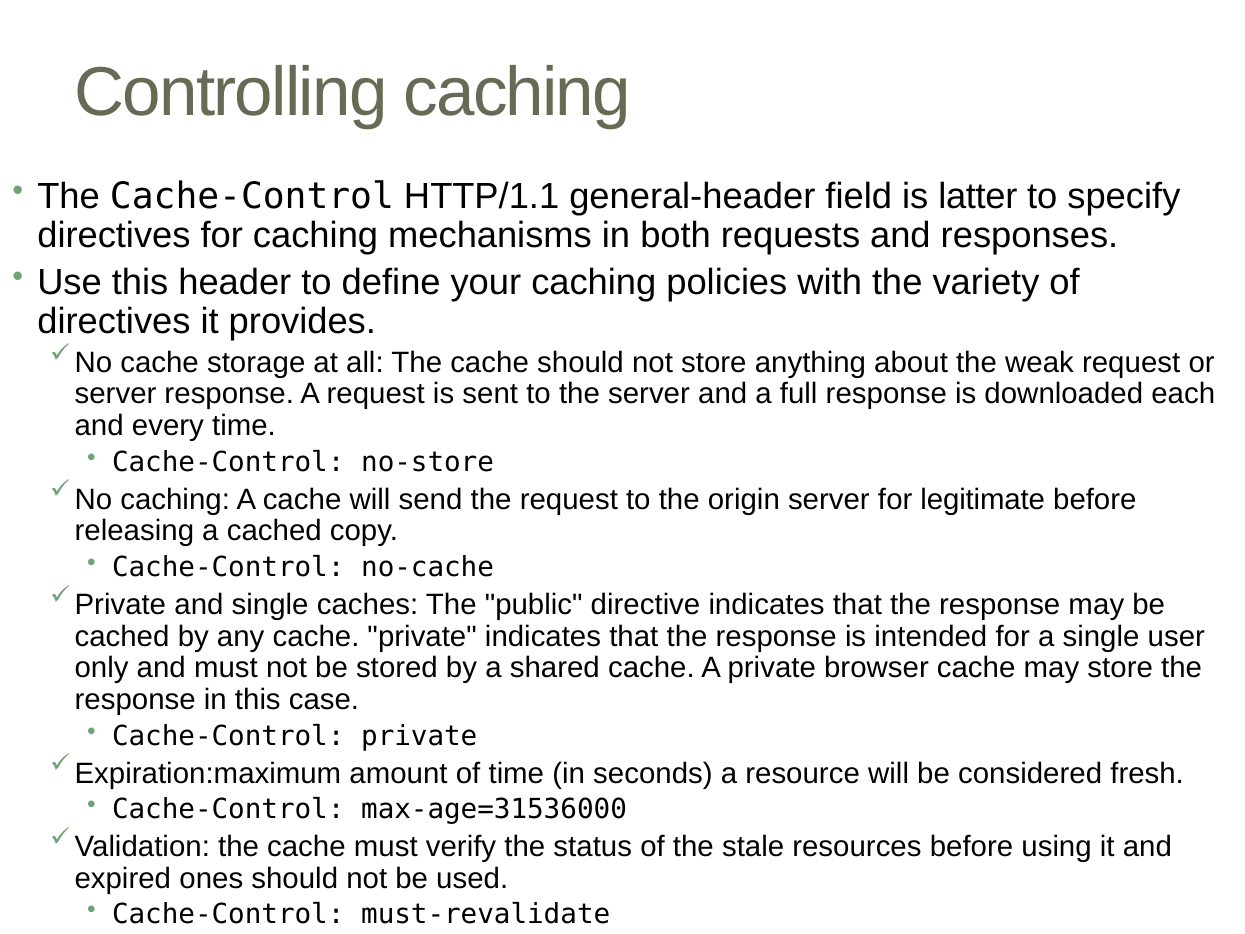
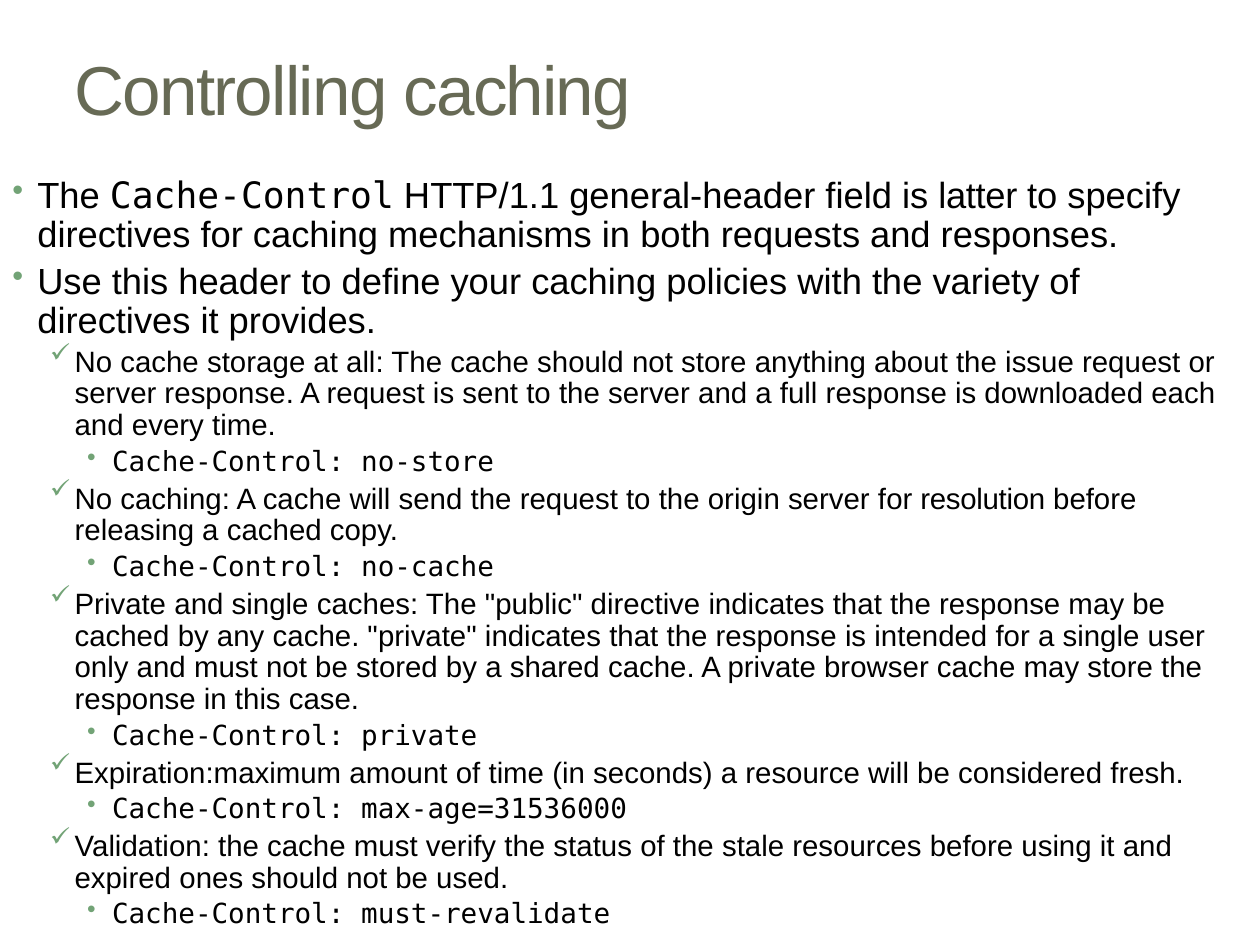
weak: weak -> issue (1040, 362)
legitimate: legitimate -> resolution (983, 499)
